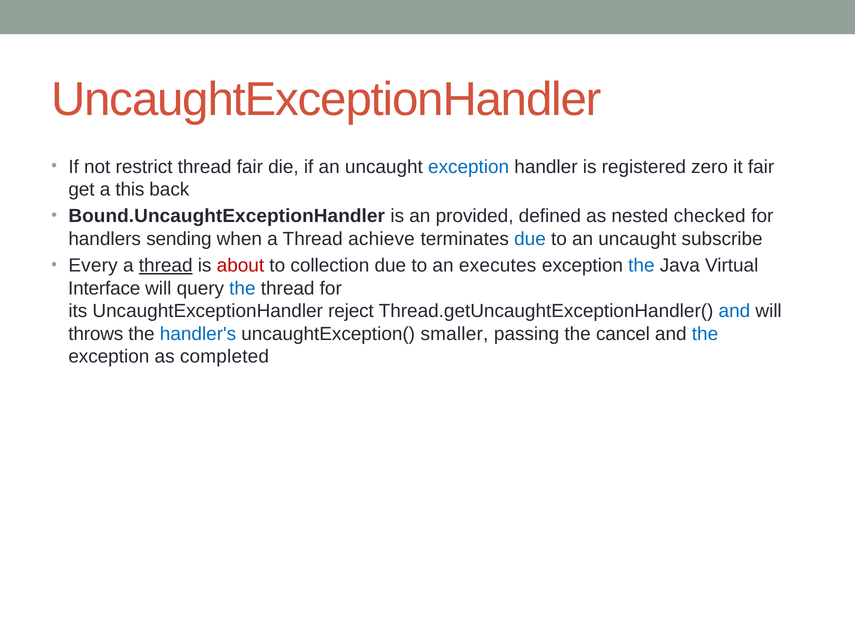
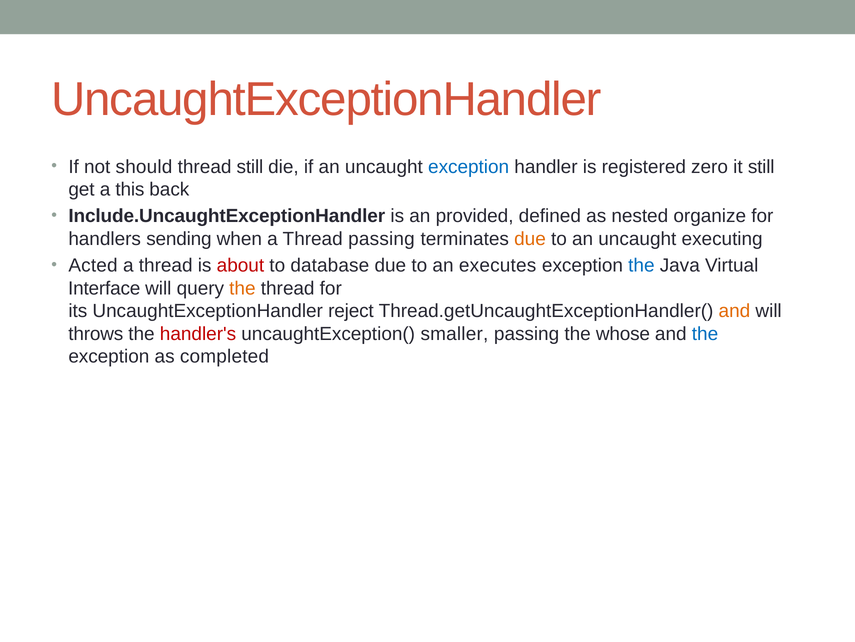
restrict: restrict -> should (144, 167)
thread fair: fair -> still (250, 167)
it fair: fair -> still (761, 167)
Bound.UncaughtExceptionHandler: Bound.UncaughtExceptionHandler -> Include.UncaughtExceptionHandler (227, 216)
checked: checked -> organize (710, 216)
Thread achieve: achieve -> passing (382, 239)
due colour: blue -> orange (530, 239)
subscribe: subscribe -> executing (722, 239)
Every: Every -> Acted (93, 265)
thread underline: present -> none (166, 265)
collection: collection -> database (330, 265)
the colour: blue -> orange (242, 288)
and colour: blue -> orange (734, 311)
handler's colour: blue -> red (198, 333)
cancel: cancel -> whose (623, 333)
